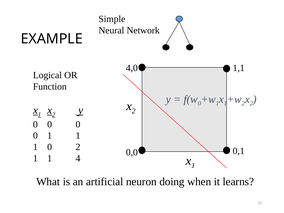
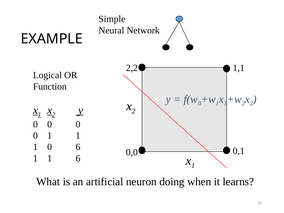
4,0: 4,0 -> 2,2 (132, 68)
0 2: 2 -> 6 (78, 147)
1 4: 4 -> 6 (78, 158)
